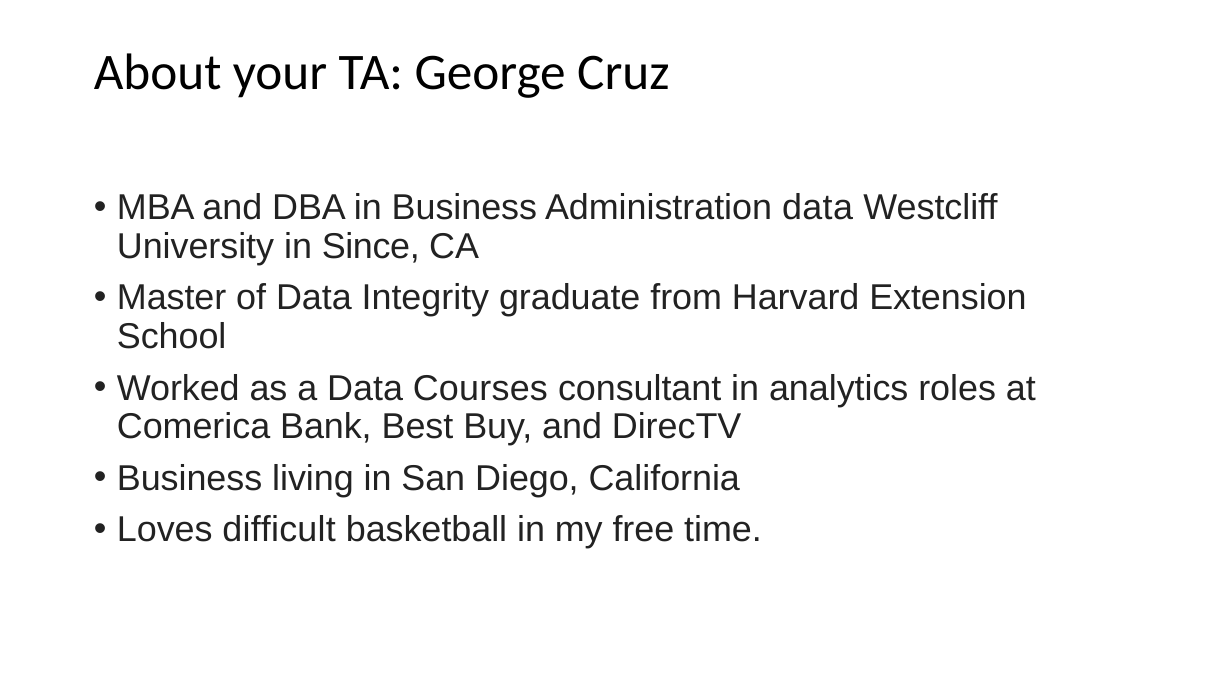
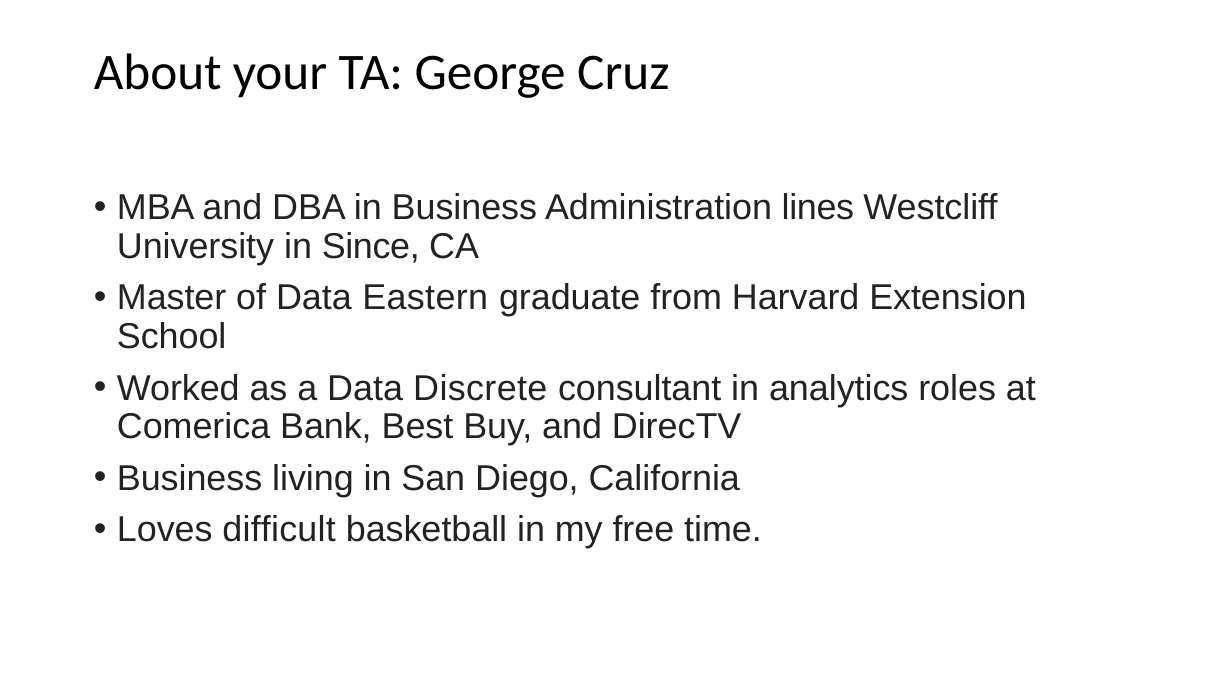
Administration data: data -> lines (818, 208)
Integrity: Integrity -> Eastern (425, 298)
Courses: Courses -> Discrete (480, 389)
